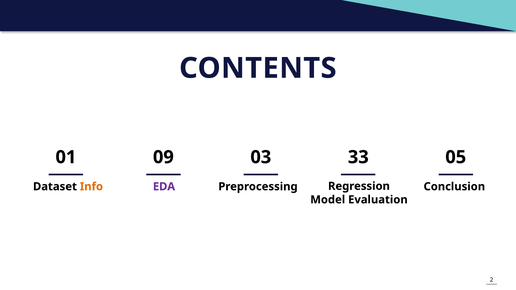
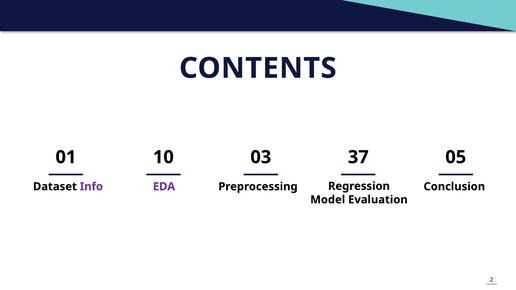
09: 09 -> 10 (163, 157)
33: 33 -> 37 (358, 157)
Info colour: orange -> purple (91, 187)
